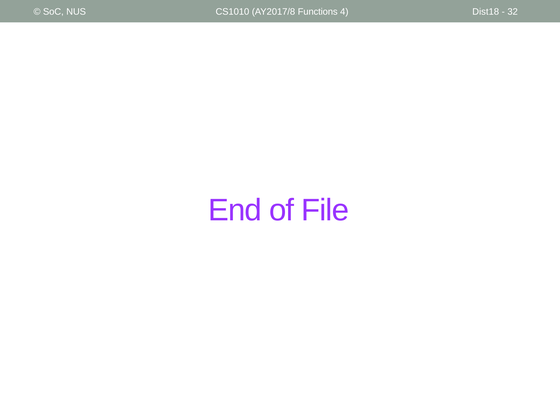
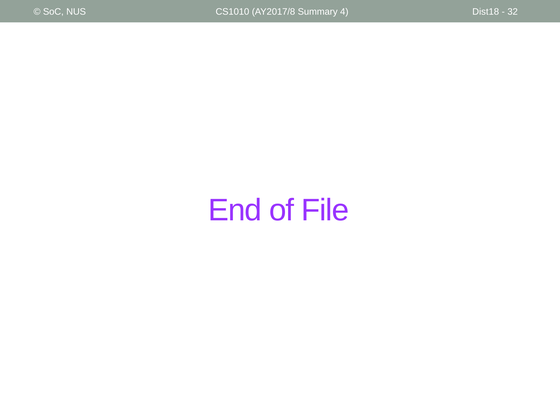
Functions: Functions -> Summary (318, 12)
